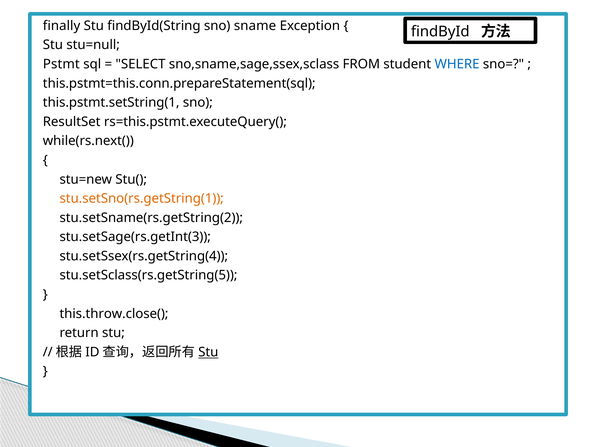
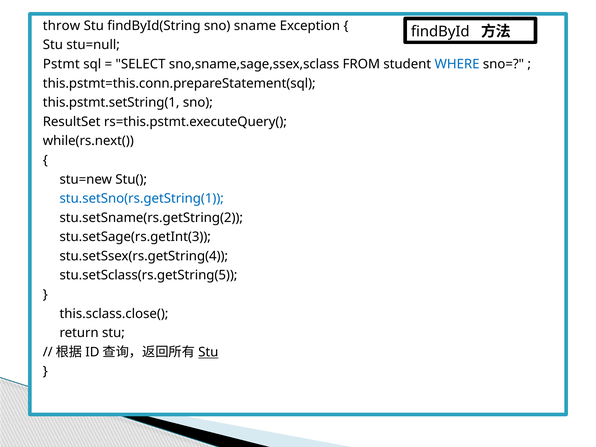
finally: finally -> throw (62, 26)
stu.setSno(rs.getString(1 colour: orange -> blue (142, 199)
this.throw.close(: this.throw.close( -> this.sclass.close( (114, 314)
